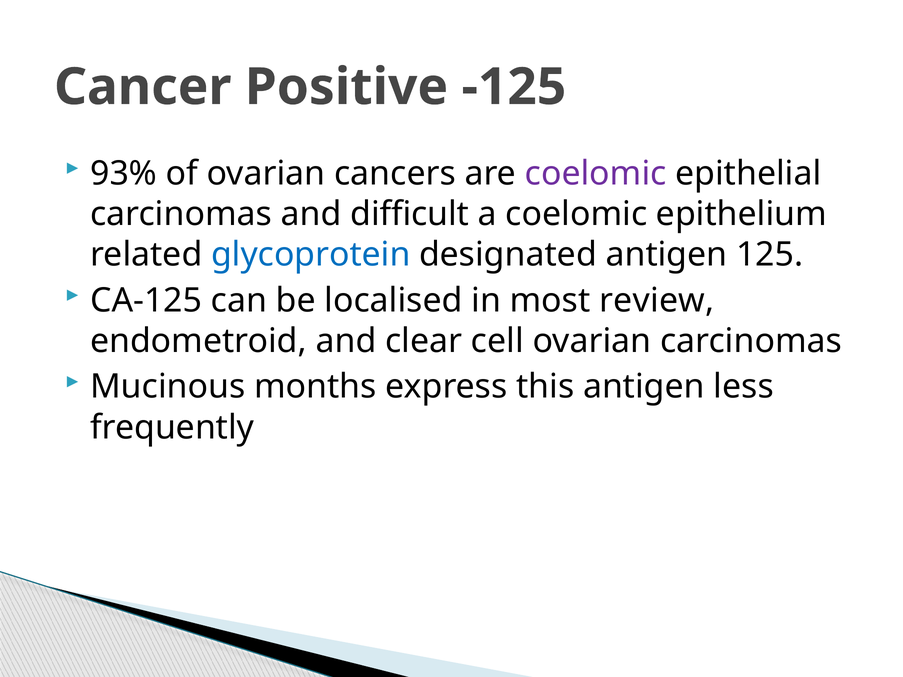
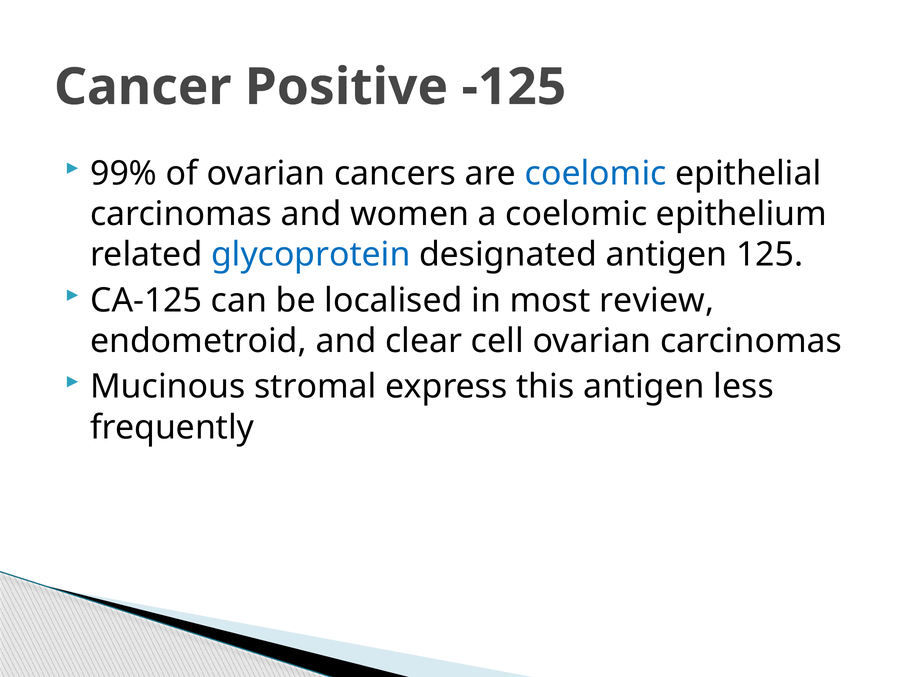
93%: 93% -> 99% (124, 173)
coelomic colour: purple -> blue (596, 173)
difficult: difficult -> women (410, 214)
months: months -> stromal (315, 387)
